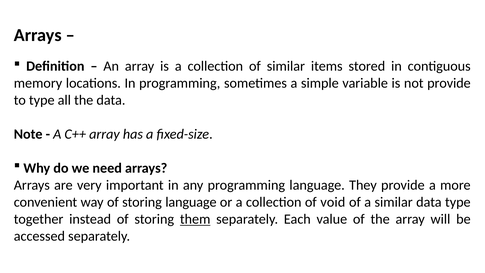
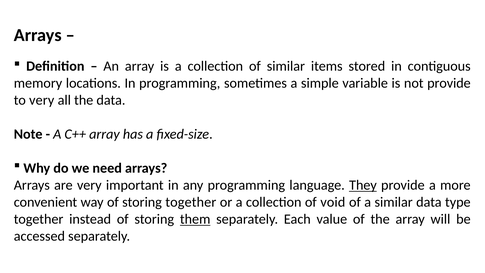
to type: type -> very (42, 100)
They underline: none -> present (363, 185)
storing language: language -> together (191, 202)
